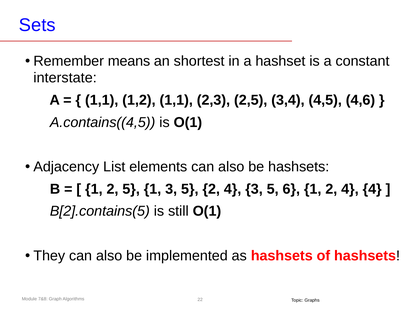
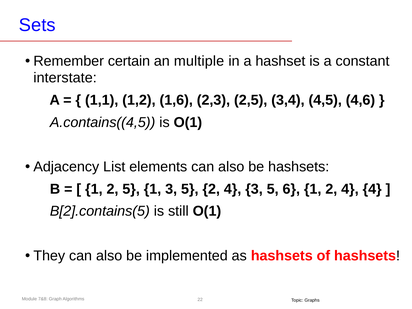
means: means -> certain (129, 61)
shortest: shortest -> multiple (199, 61)
1,2 1,1: 1,1 -> 1,6 (176, 100)
